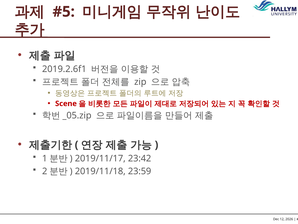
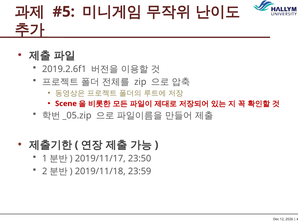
23:42: 23:42 -> 23:50 (140, 158)
